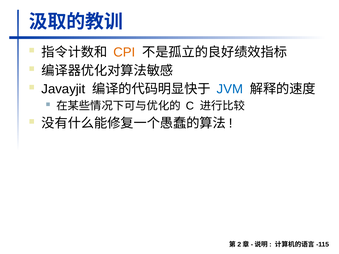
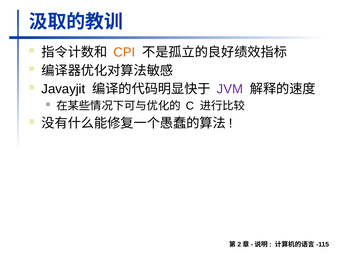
JVM colour: blue -> purple (230, 89)
